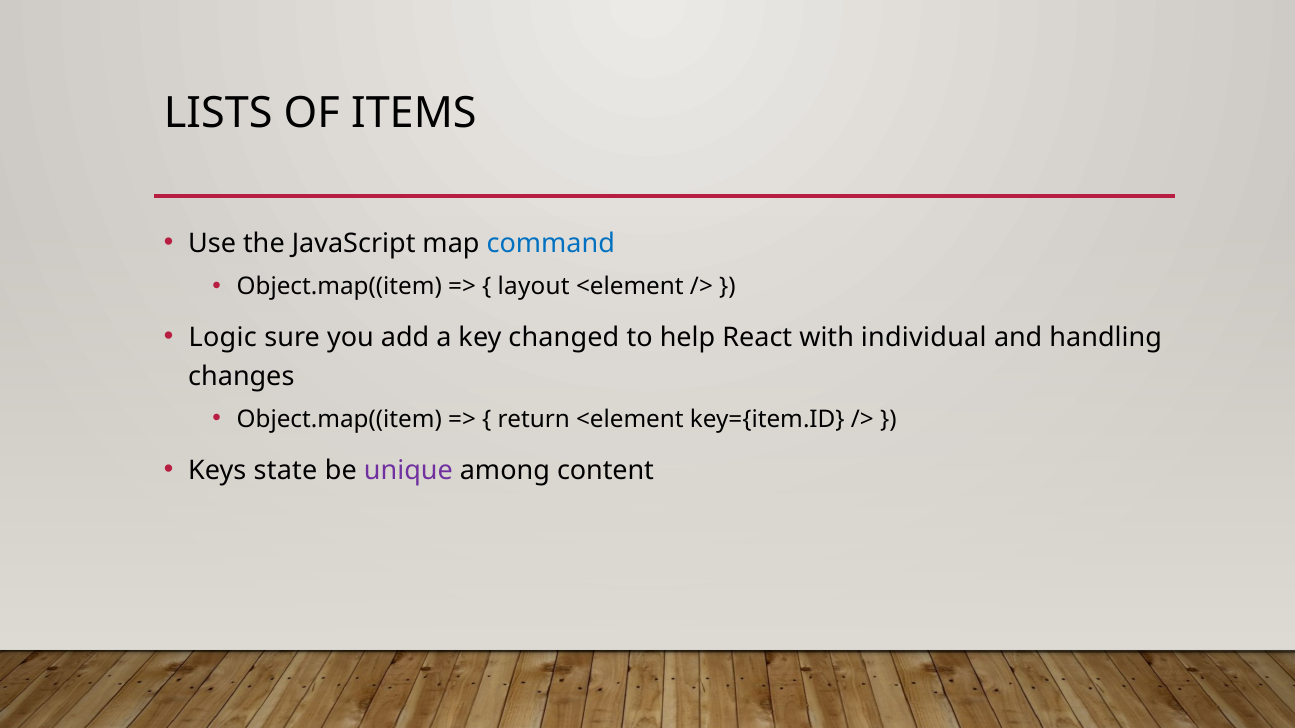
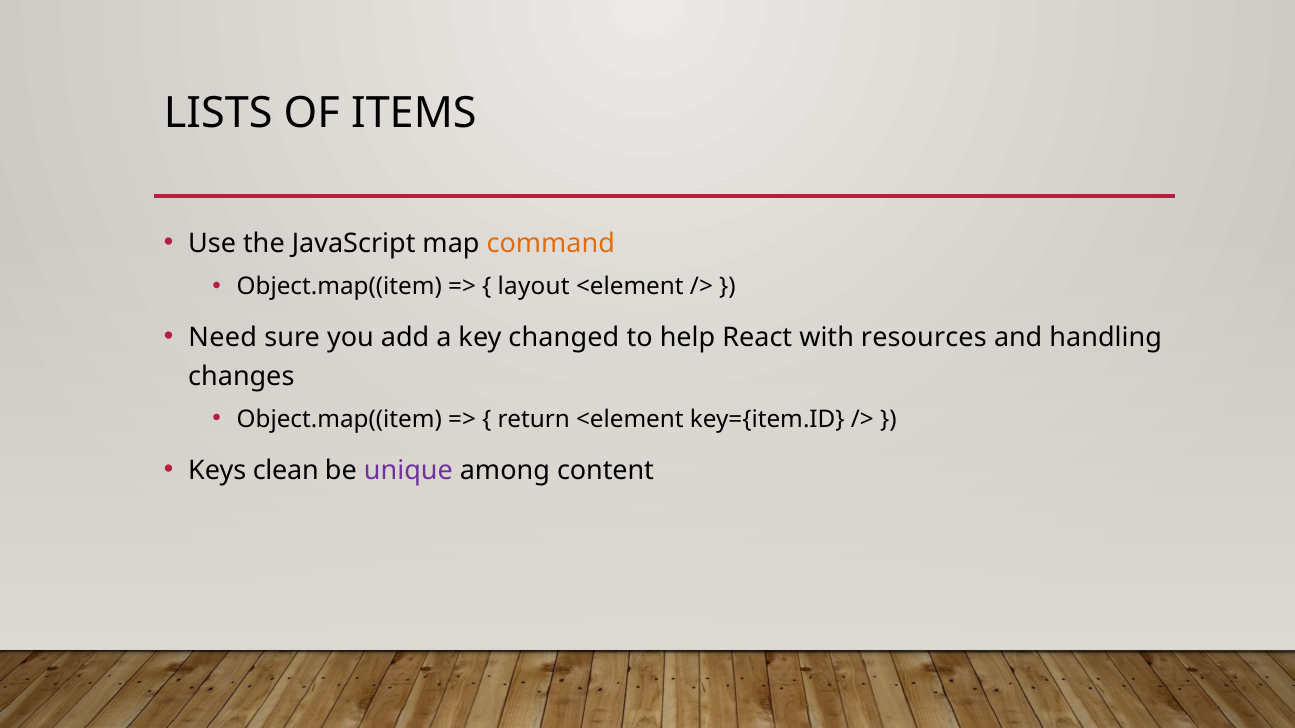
command colour: blue -> orange (551, 243)
Logic: Logic -> Need (223, 338)
individual: individual -> resources (924, 338)
state: state -> clean (286, 470)
